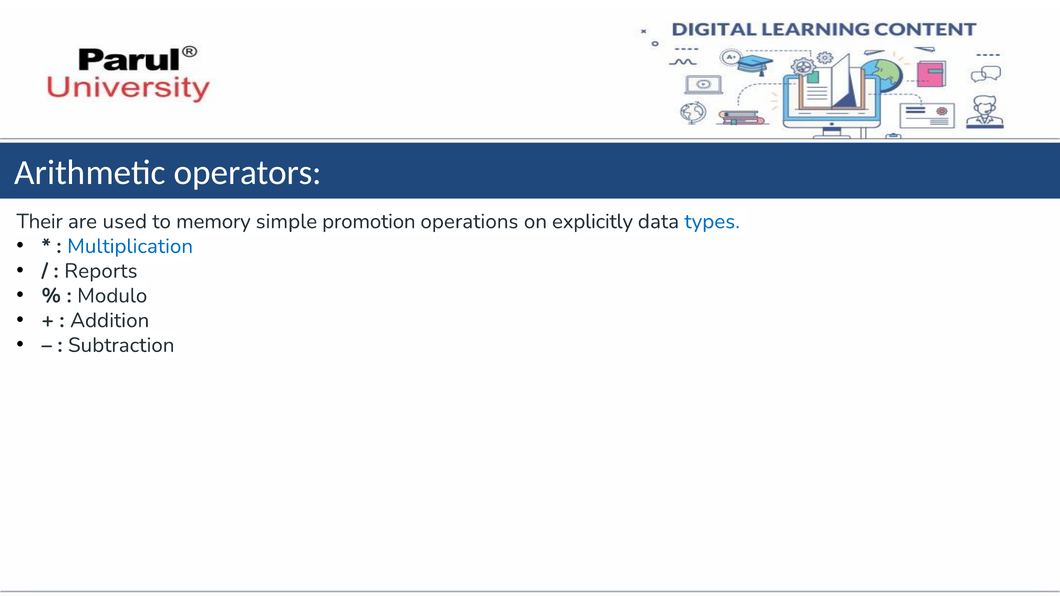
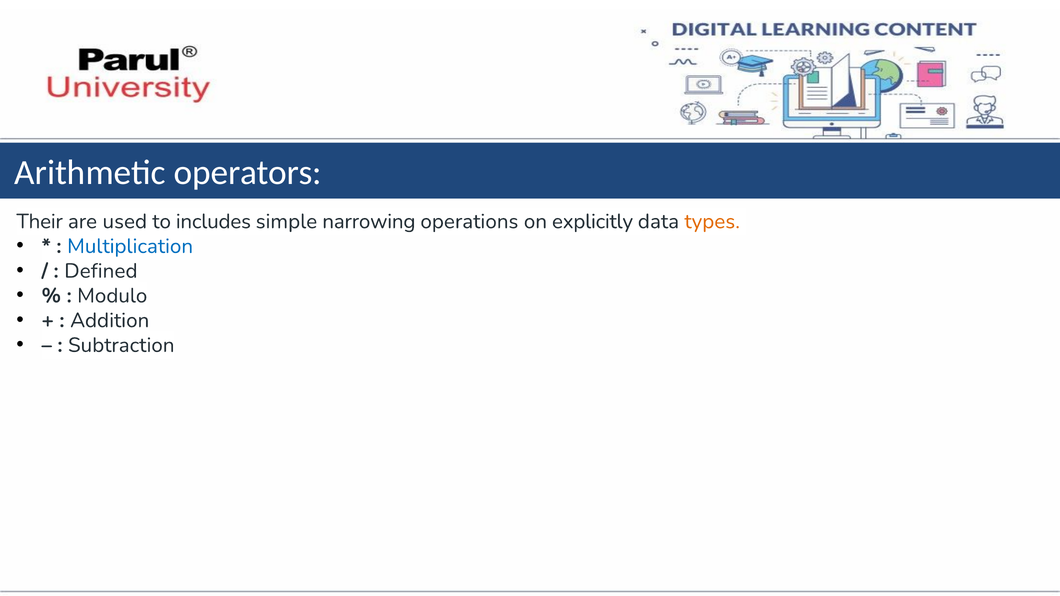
memory: memory -> includes (213, 222)
promotion: promotion -> narrowing (369, 222)
types colour: blue -> orange (712, 222)
Reports: Reports -> Defined (101, 271)
